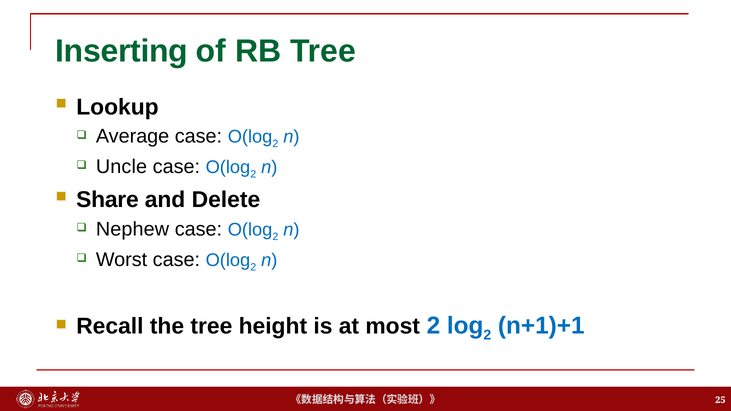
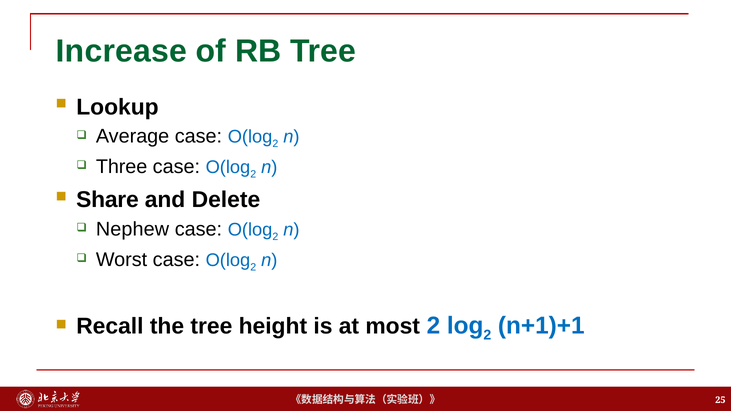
Inserting: Inserting -> Increase (121, 51)
Uncle: Uncle -> Three (122, 167)
